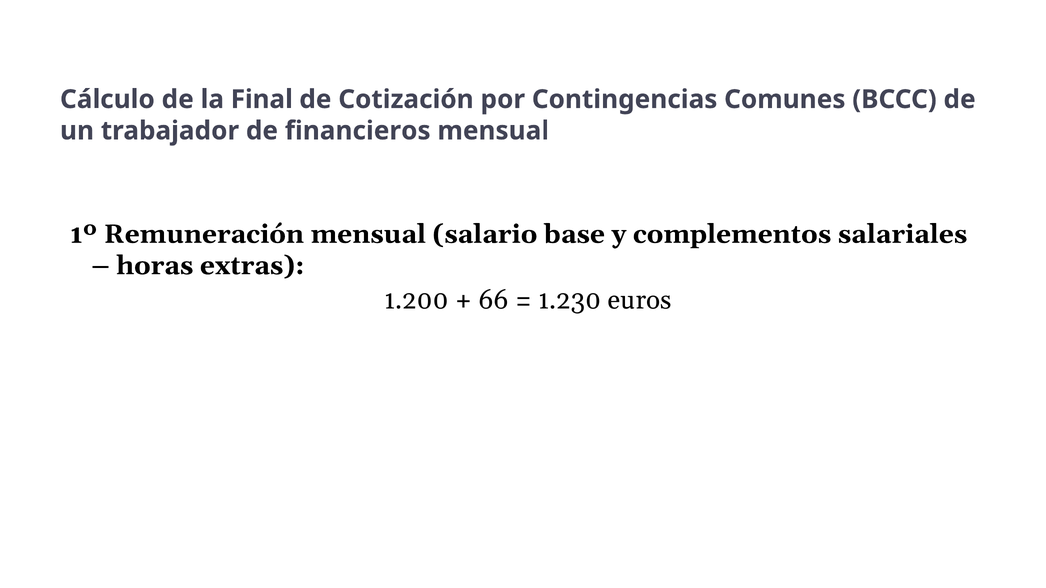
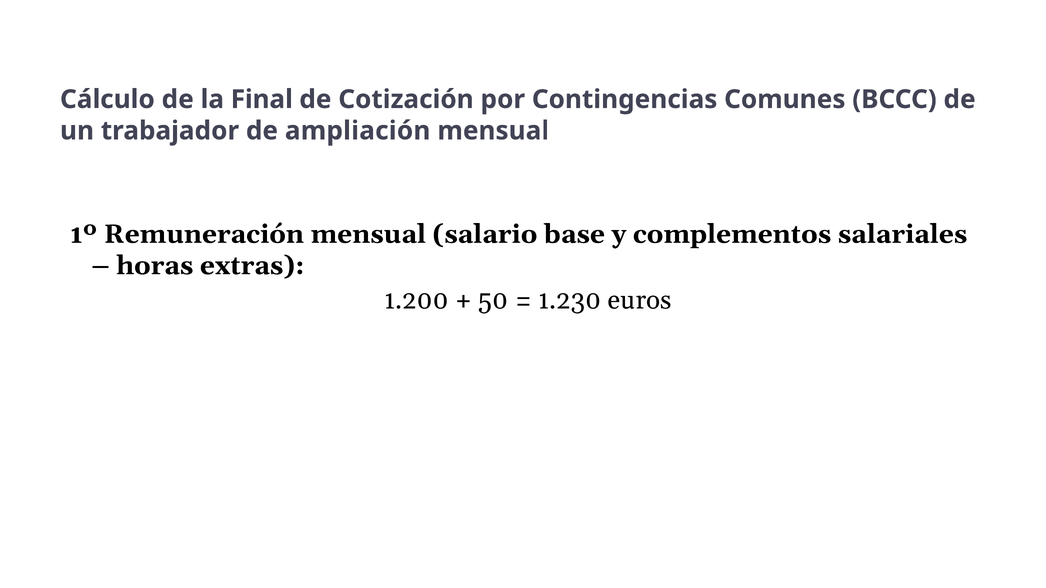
financieros: financieros -> ampliación (358, 131)
66: 66 -> 50 (493, 300)
